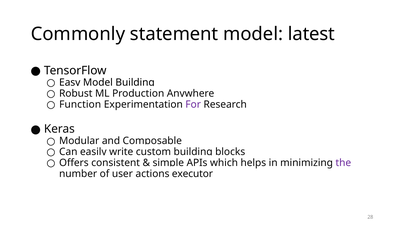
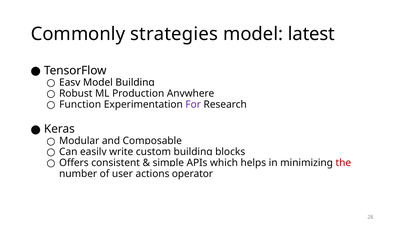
statement: statement -> strategies (174, 34)
the colour: purple -> red (343, 162)
executor: executor -> operator (192, 173)
